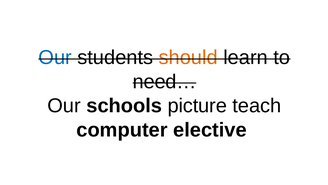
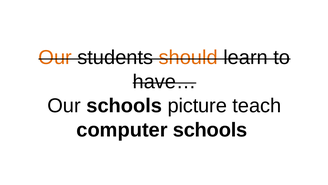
Our colour: blue -> orange (55, 57)
need…: need… -> have… (164, 81)
computer elective: elective -> schools (210, 130)
